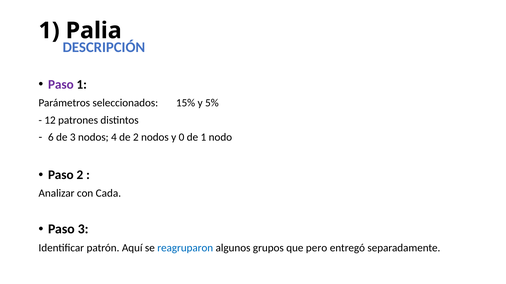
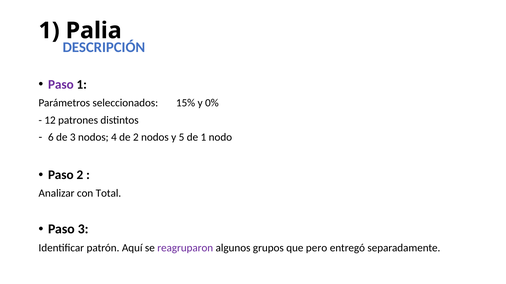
5%: 5% -> 0% (212, 103)
0: 0 -> 5 (182, 138)
Cada: Cada -> Total (108, 194)
reagruparon colour: blue -> purple (185, 248)
